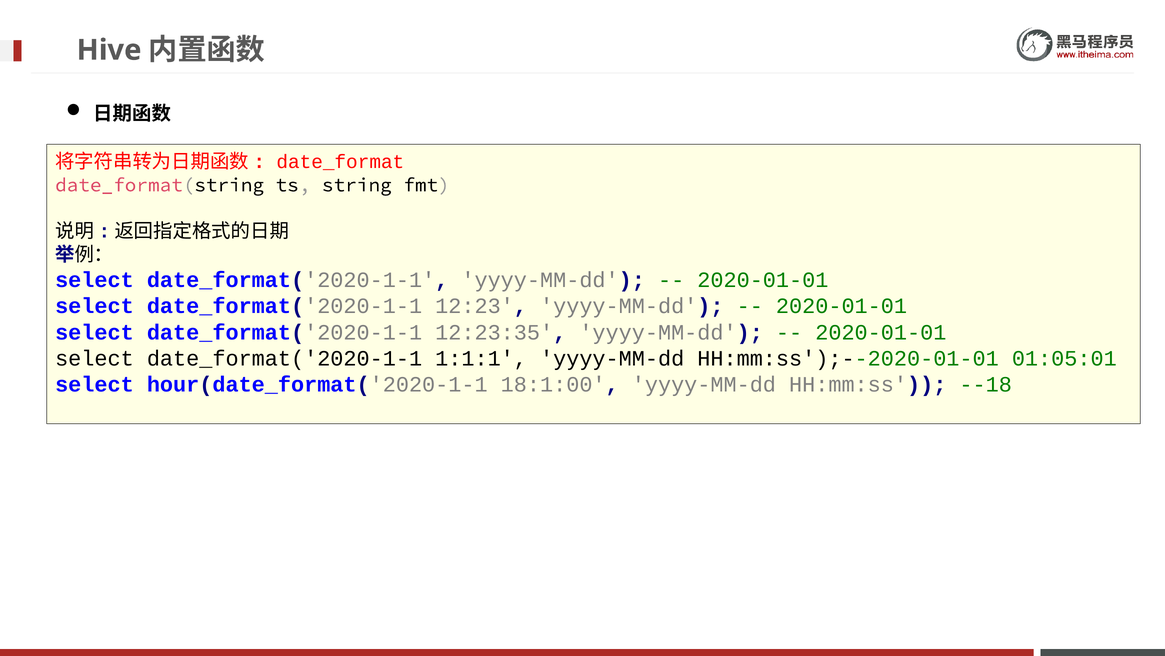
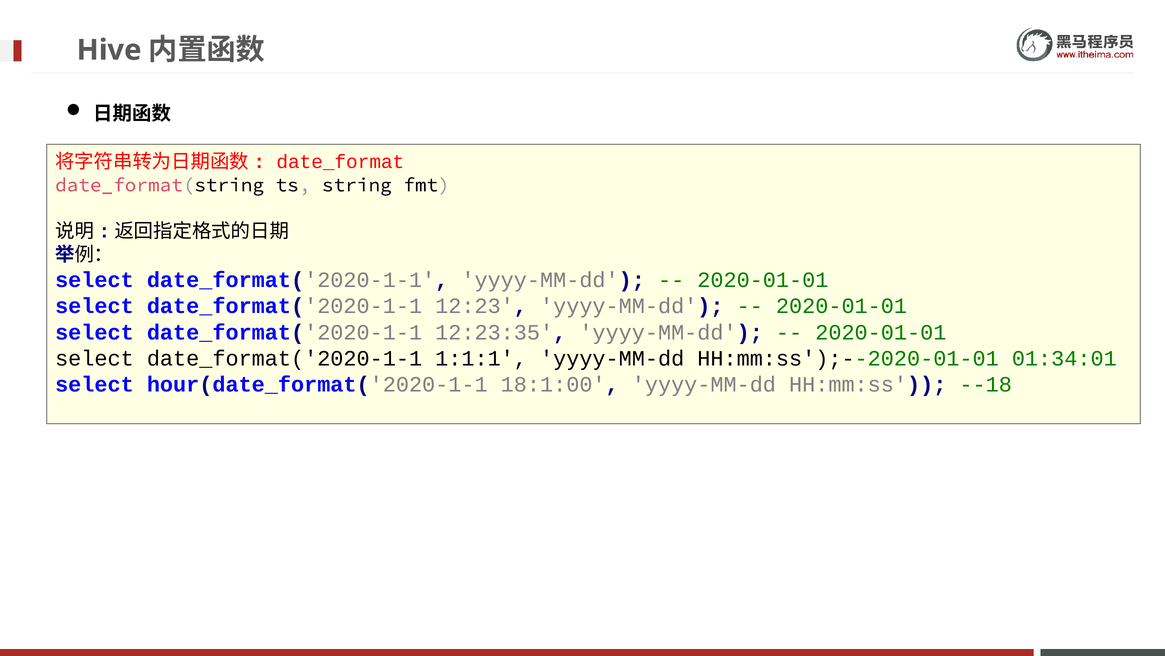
01:05:01: 01:05:01 -> 01:34:01 (1064, 358)
